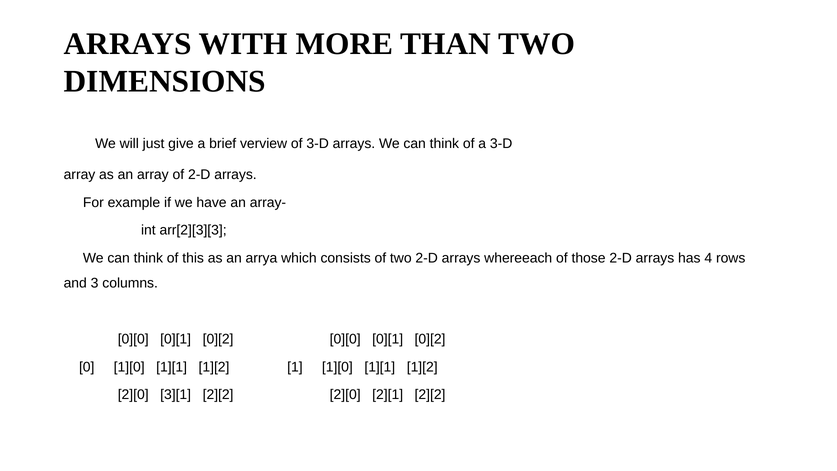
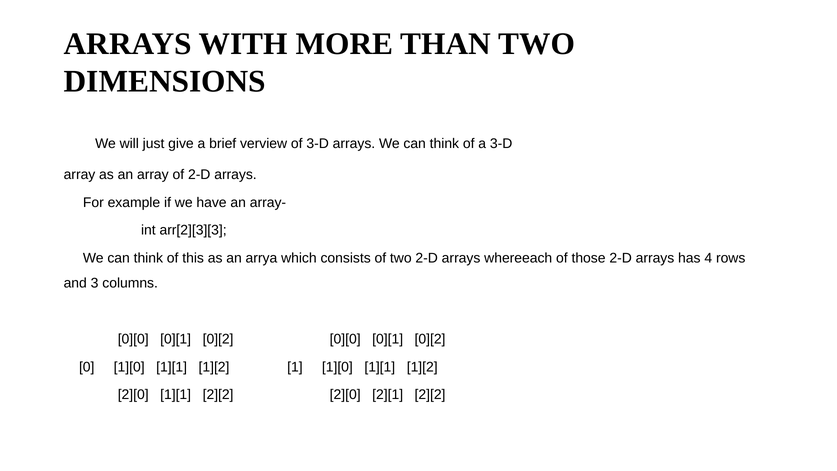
2][0 3][1: 3][1 -> 1][1 (176, 395)
